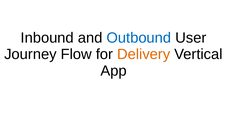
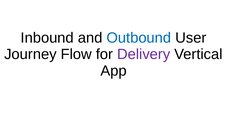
Delivery colour: orange -> purple (144, 54)
